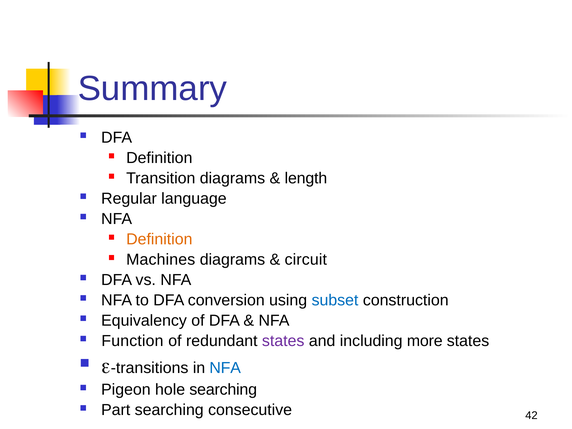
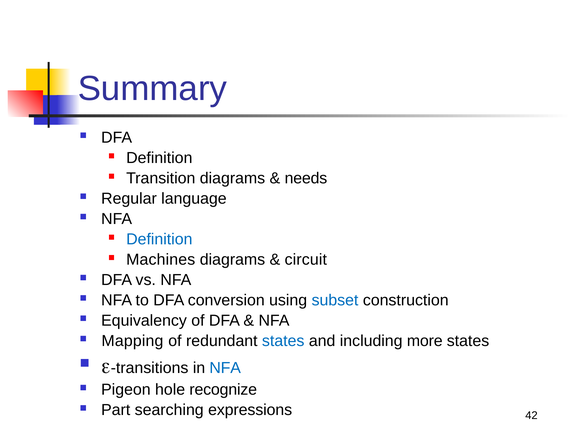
length: length -> needs (306, 178)
Definition colour: orange -> blue (159, 239)
Function: Function -> Mapping (132, 341)
states colour: purple -> blue (283, 341)
hole searching: searching -> recognize (223, 390)
consecutive: consecutive -> expressions (250, 410)
